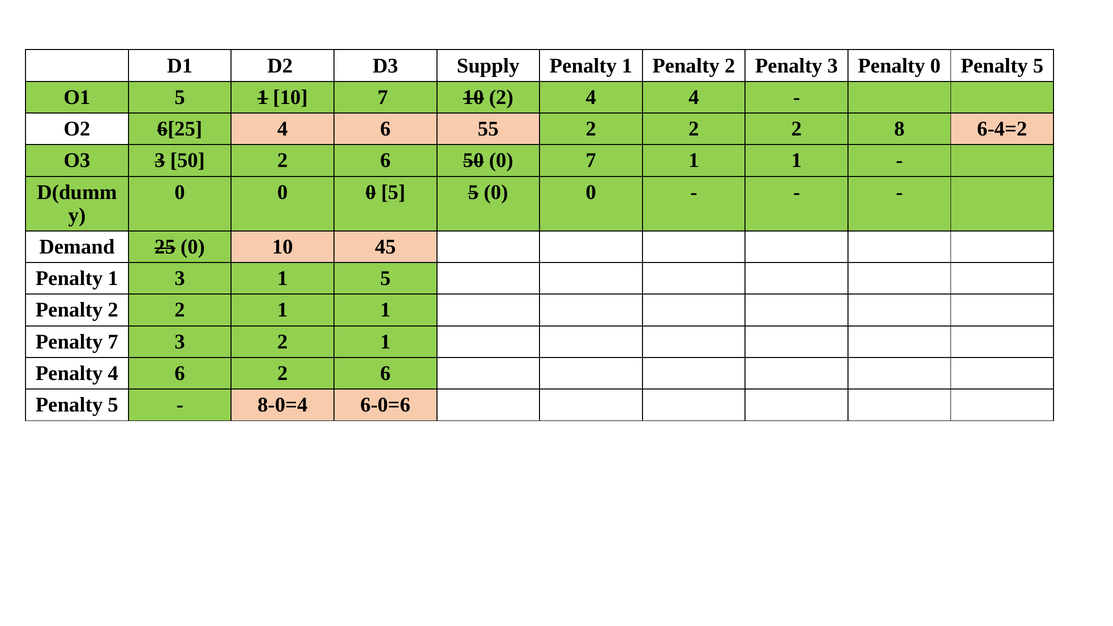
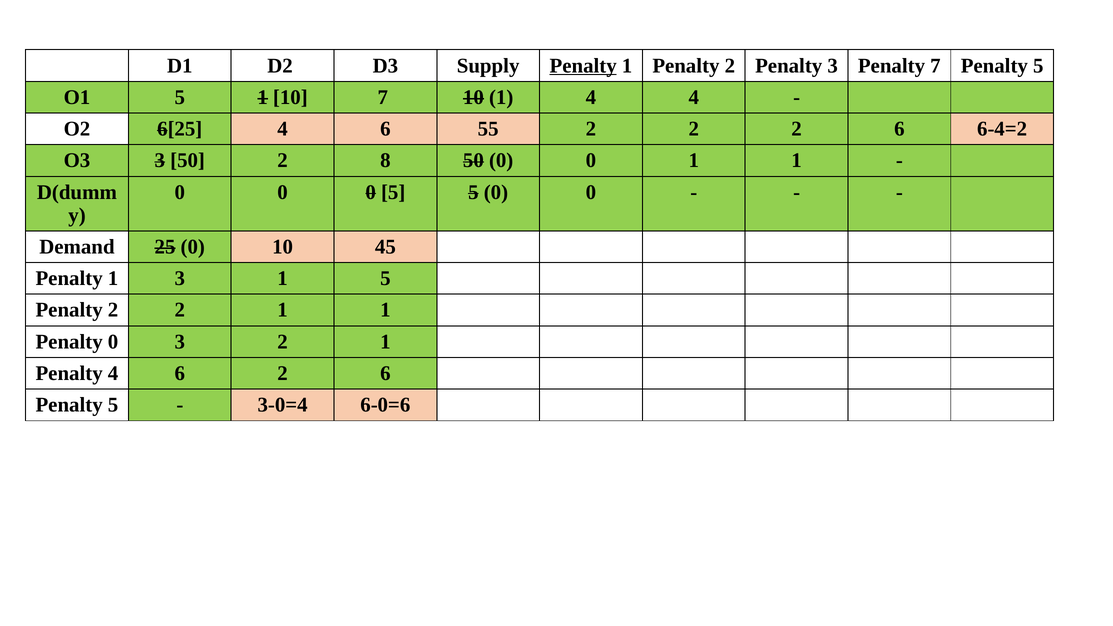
Penalty underline: none -> present (583, 66)
Penalty 0: 0 -> 7 (935, 66)
10 2: 2 -> 1 (501, 97)
2 2 8: 8 -> 6 (899, 129)
50 2 6: 6 -> 8 (385, 161)
50 0 7: 7 -> 0 (591, 161)
Penalty 7: 7 -> 0 (113, 342)
8-0=4: 8-0=4 -> 3-0=4 (283, 405)
